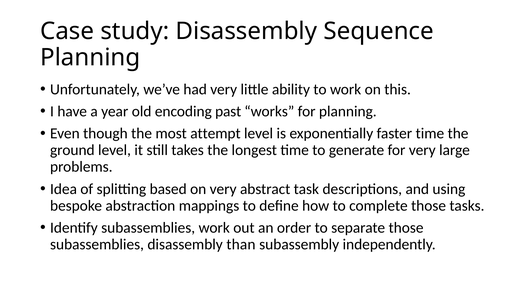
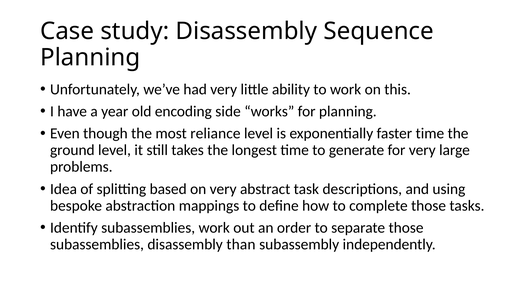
past: past -> side (228, 111)
attempt: attempt -> reliance (215, 133)
